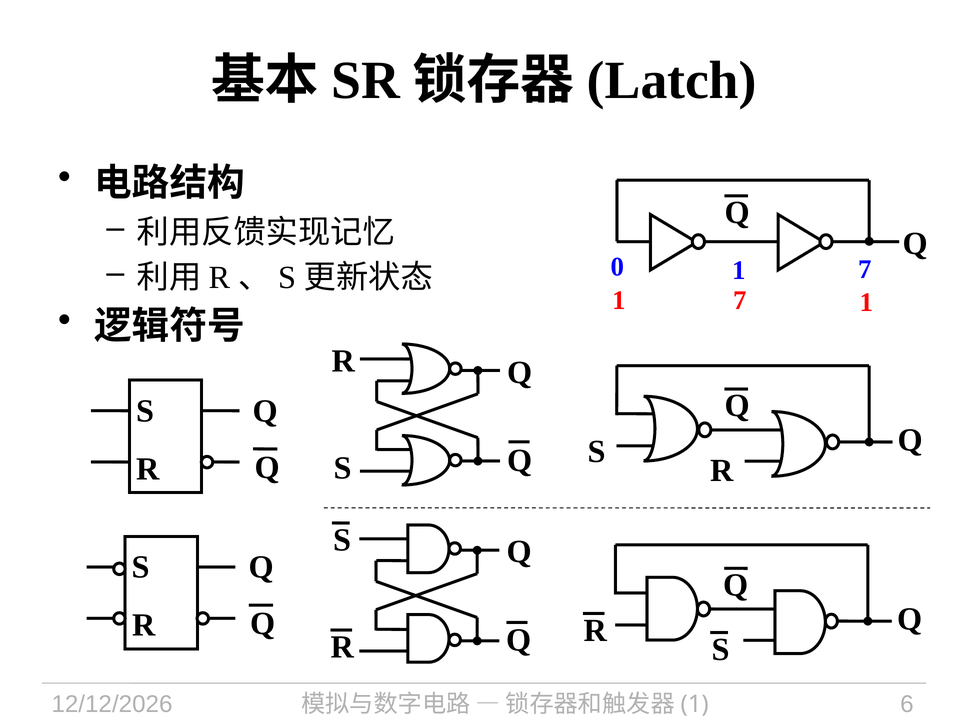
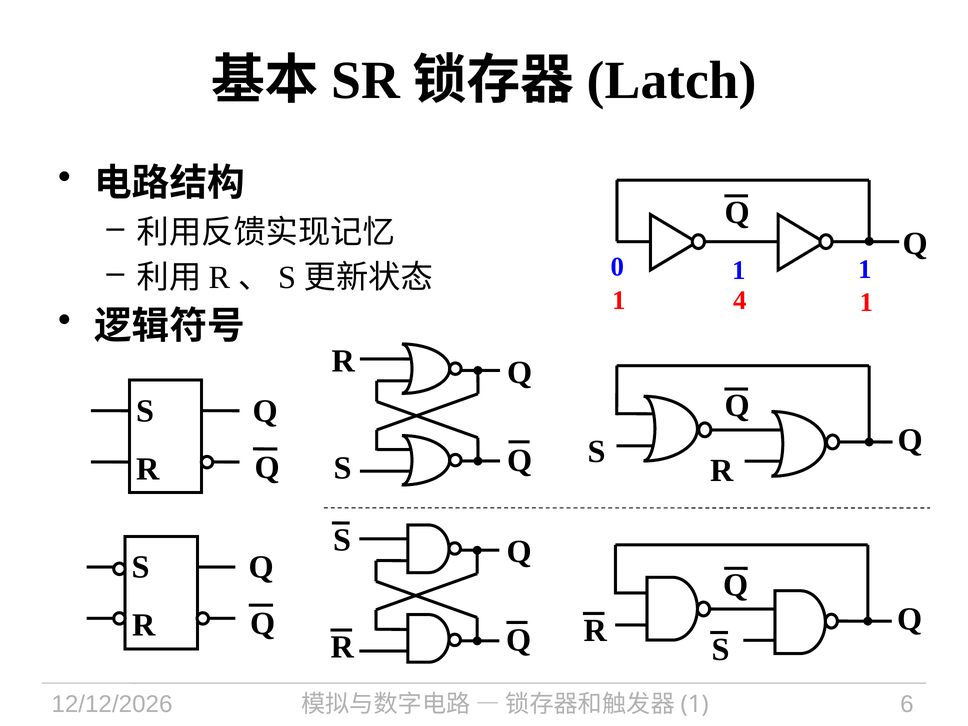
0 1 7: 7 -> 1 (865, 269)
7: 7 -> 4 (740, 300)
